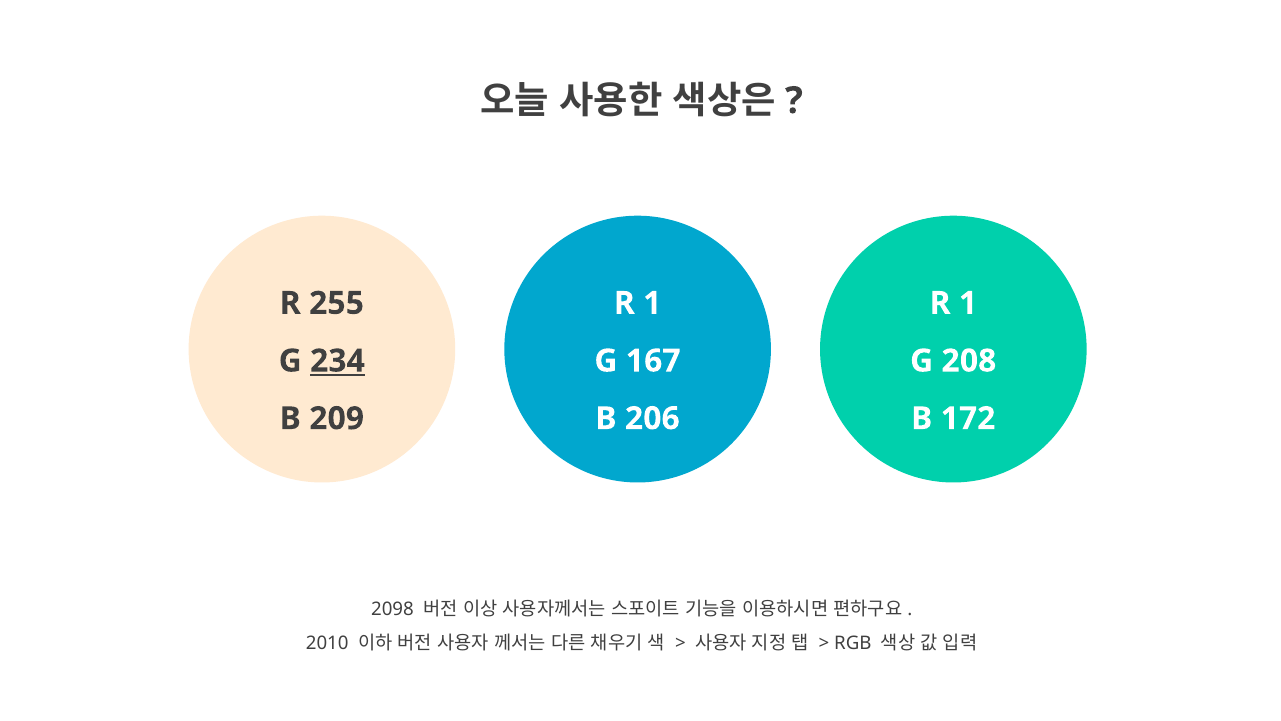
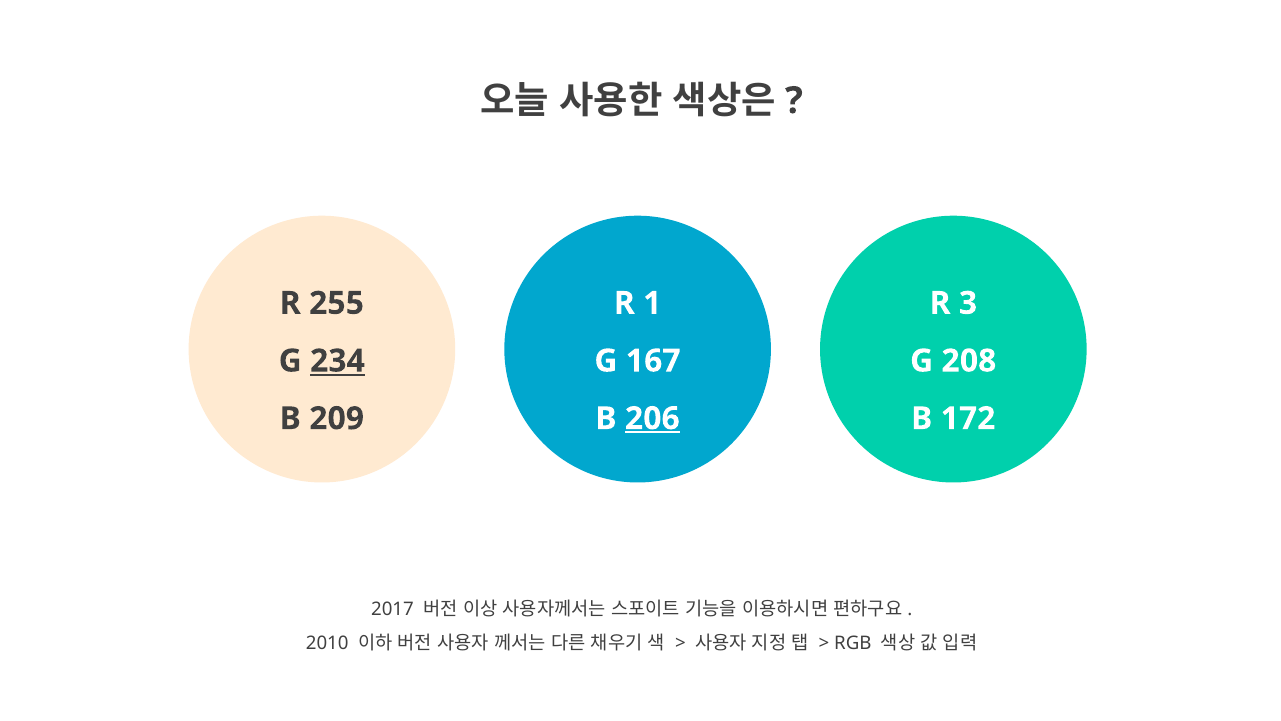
1: 1 -> 3 (968, 303)
206 underline: none -> present (652, 418)
2098: 2098 -> 2017 (392, 609)
